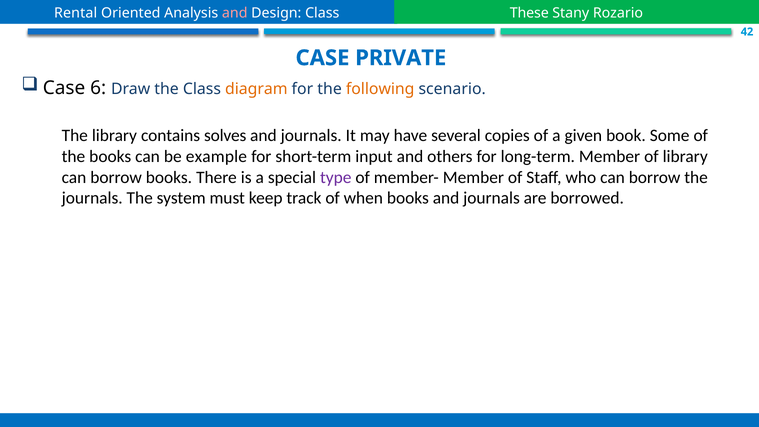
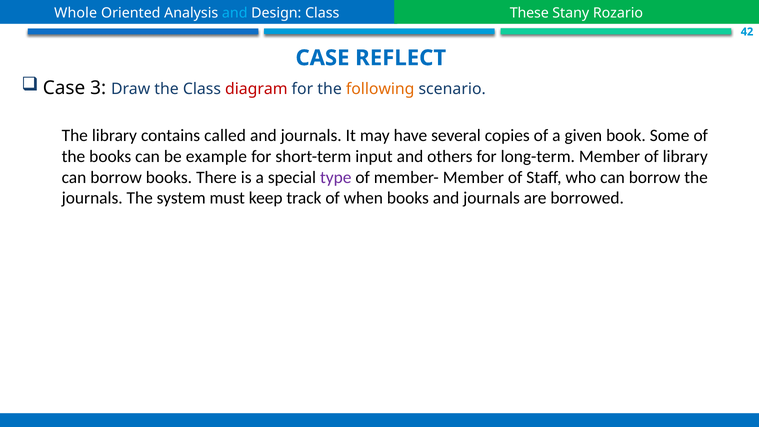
Rental: Rental -> Whole (76, 13)
and colour: pink -> light blue (235, 13)
PRIVATE: PRIVATE -> REFLECT (401, 58)
6: 6 -> 3 (98, 88)
diagram colour: orange -> red (256, 89)
solves: solves -> called (225, 136)
